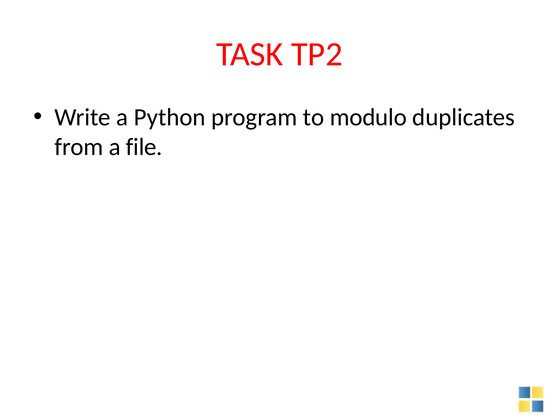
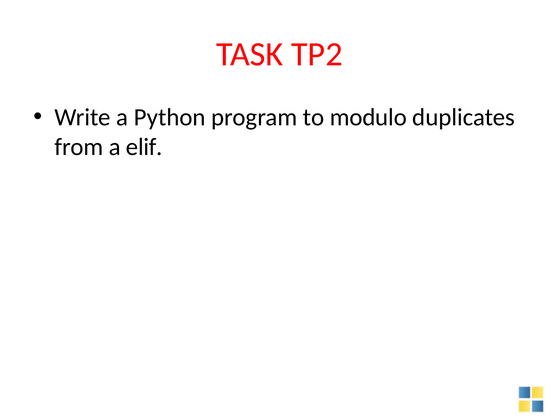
file: file -> elif (144, 147)
